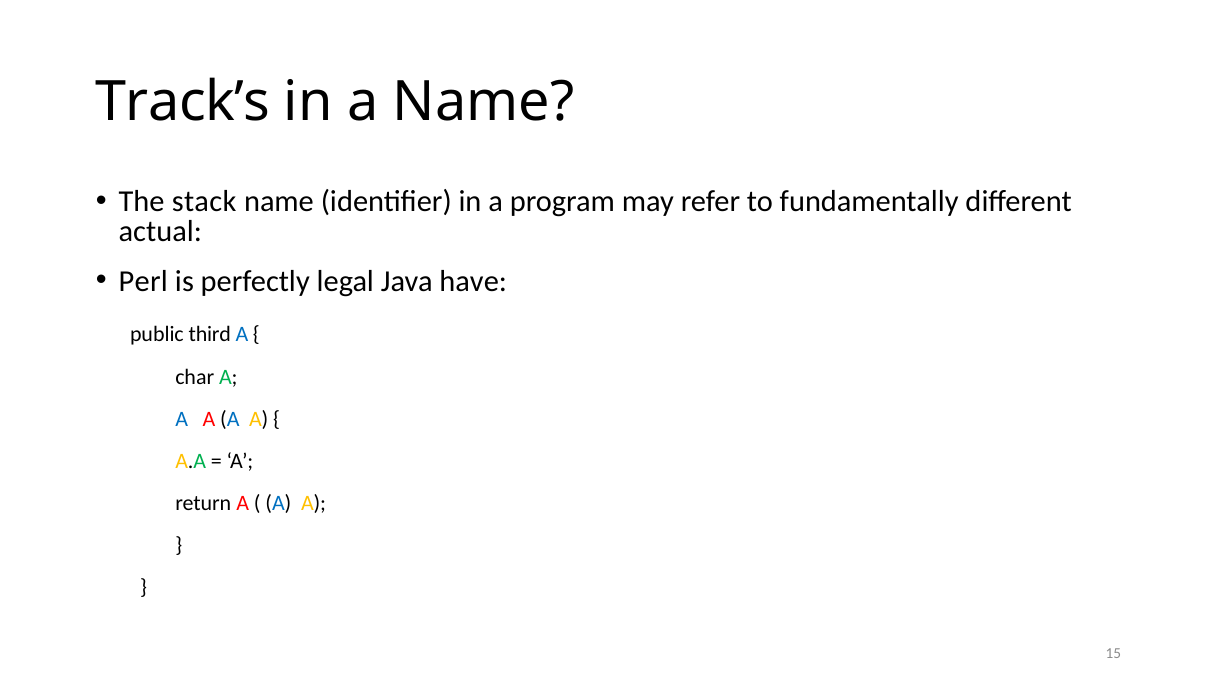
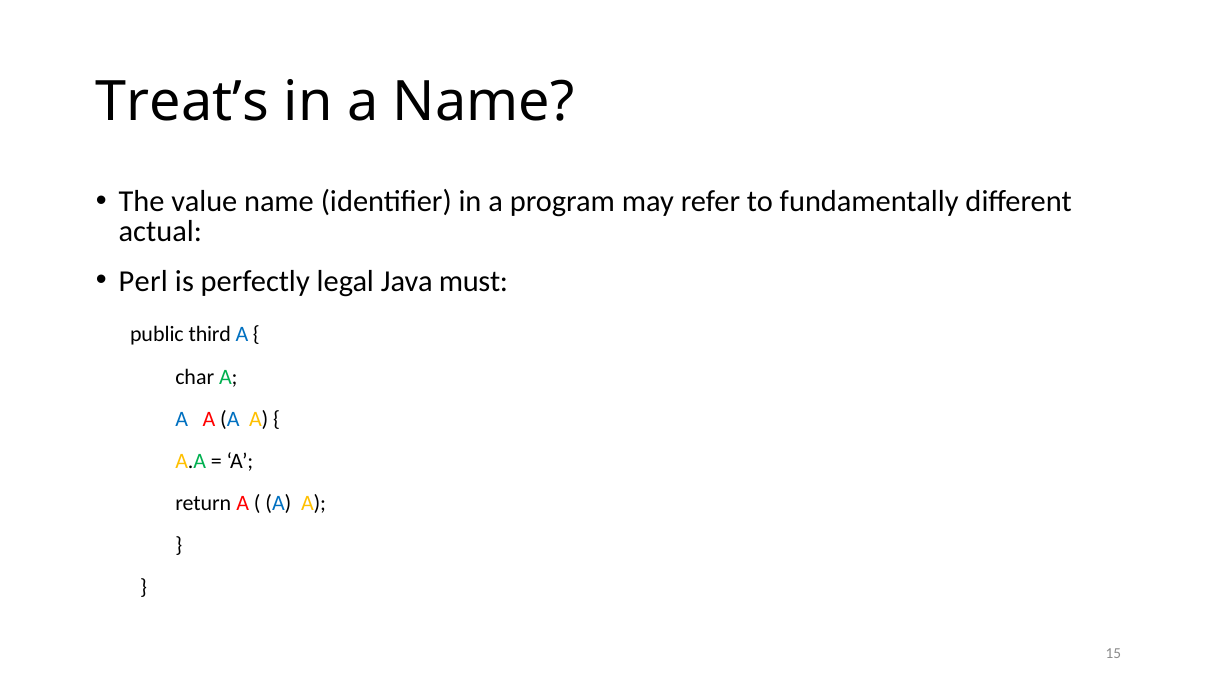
Track’s: Track’s -> Treat’s (183, 102)
stack: stack -> value (204, 202)
have: have -> must (473, 282)
